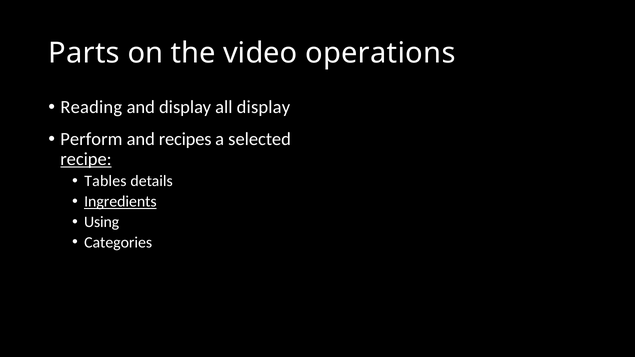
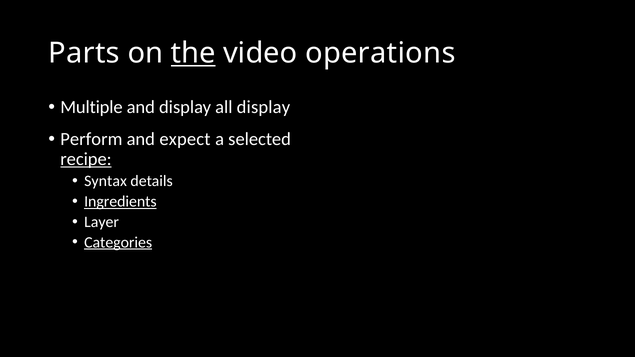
the underline: none -> present (193, 53)
Reading: Reading -> Multiple (91, 107)
recipes: recipes -> expect (185, 139)
Tables: Tables -> Syntax (106, 181)
Using: Using -> Layer (102, 222)
Categories underline: none -> present (118, 242)
